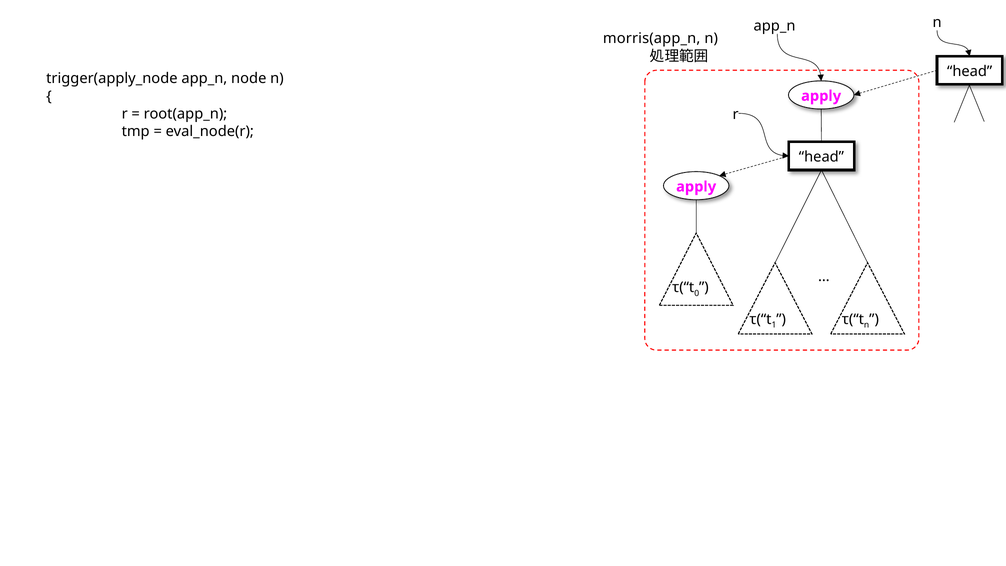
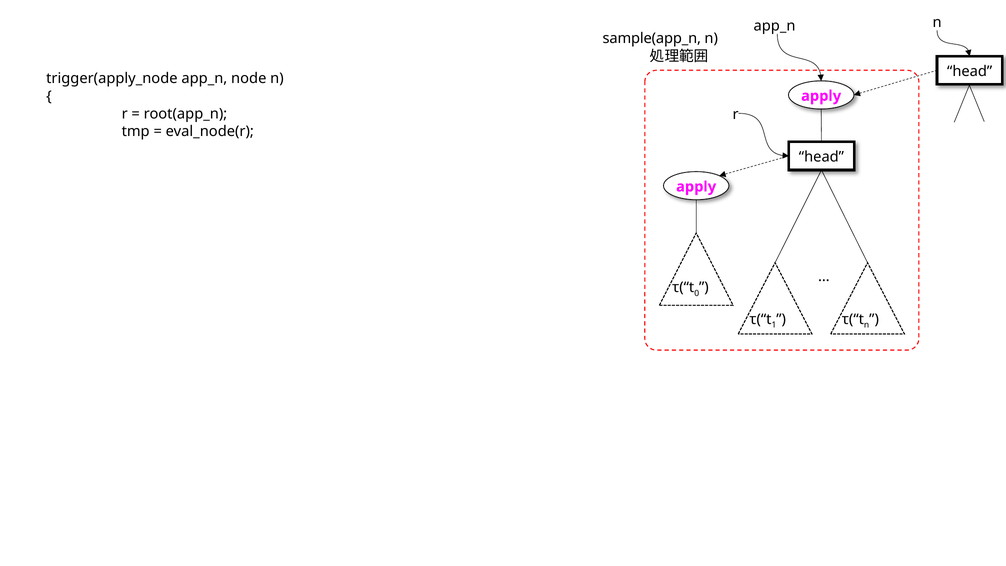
morris(app_n: morris(app_n -> sample(app_n (652, 39)
